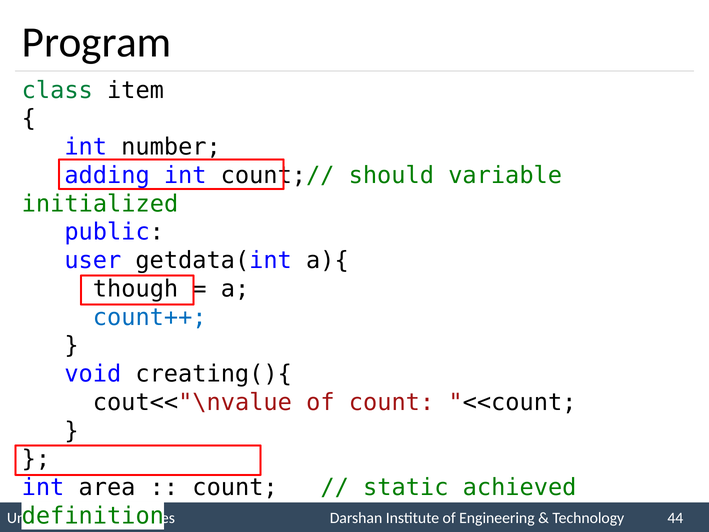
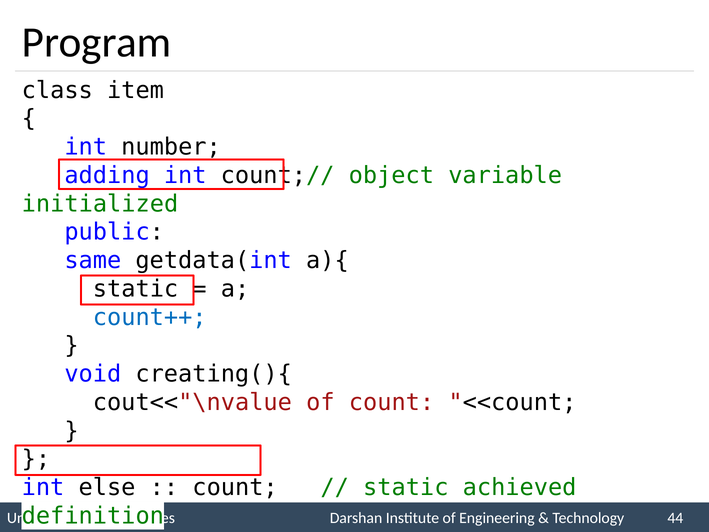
class colour: green -> black (57, 90)
should: should -> object (391, 175)
user: user -> same (93, 260)
though: though -> static (136, 289)
area: area -> else (107, 487)
